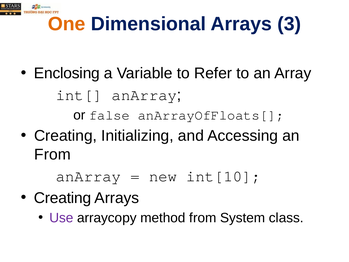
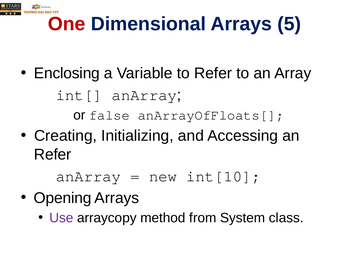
One colour: orange -> red (67, 24)
3: 3 -> 5 (289, 24)
From: From -> Refer (53, 154)
Creating: Creating -> Opening (63, 198)
